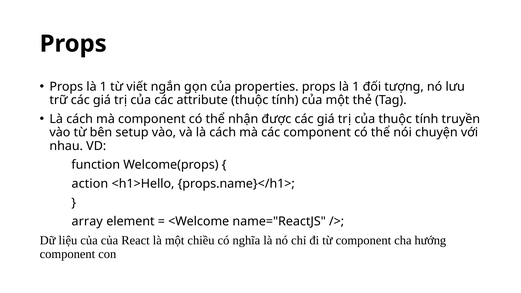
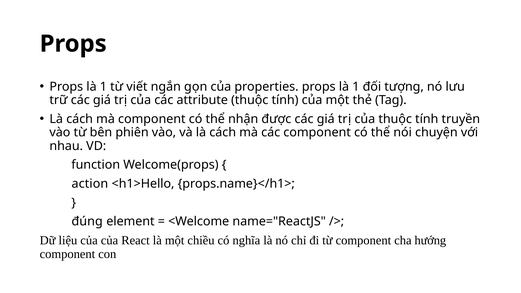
setup: setup -> phiên (132, 132)
array: array -> đúng (87, 222)
